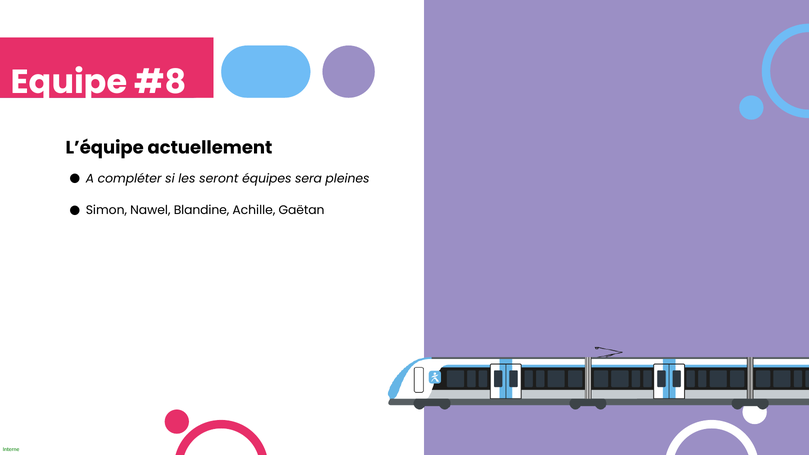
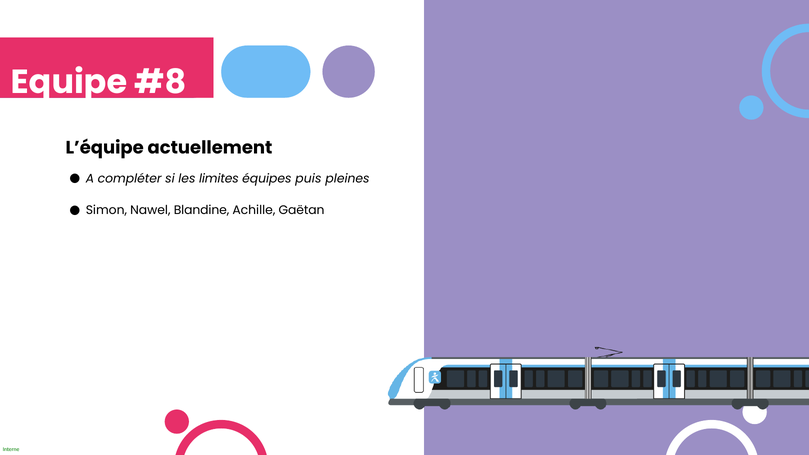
seront: seront -> limites (219, 179)
sera: sera -> puis (308, 179)
